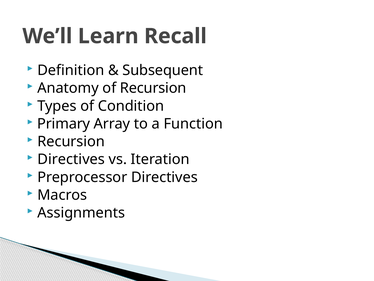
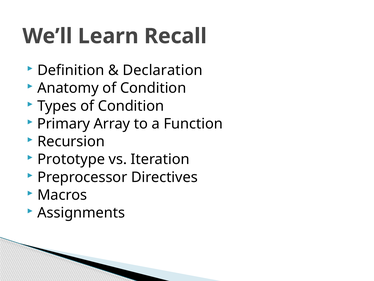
Subsequent: Subsequent -> Declaration (163, 70)
Anatomy of Recursion: Recursion -> Condition (153, 88)
Directives: Directives -> Prototype (71, 159)
